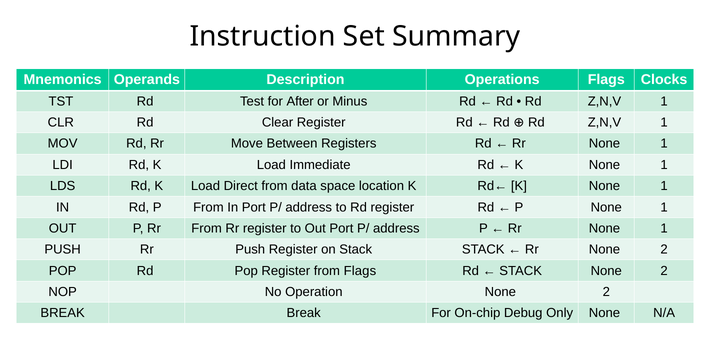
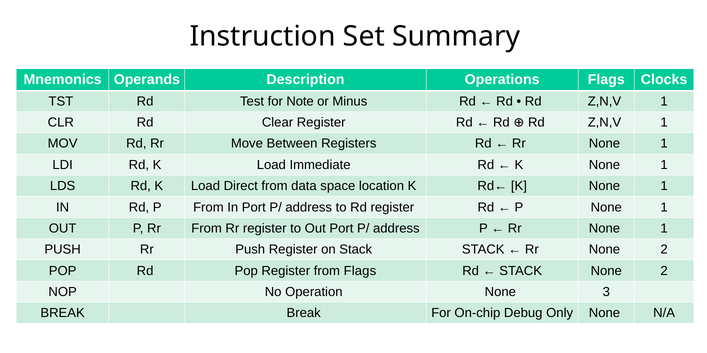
After: After -> Note (300, 101)
Operation None 2: 2 -> 3 (606, 292)
